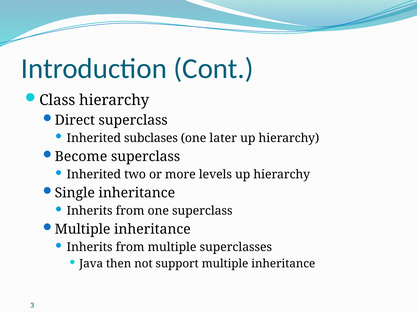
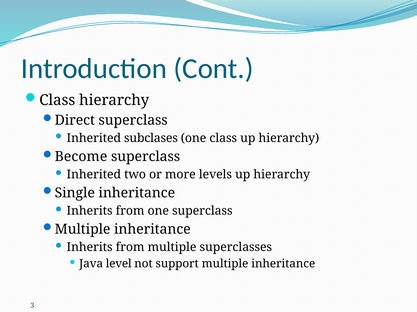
one later: later -> class (223, 138)
then: then -> level (119, 264)
